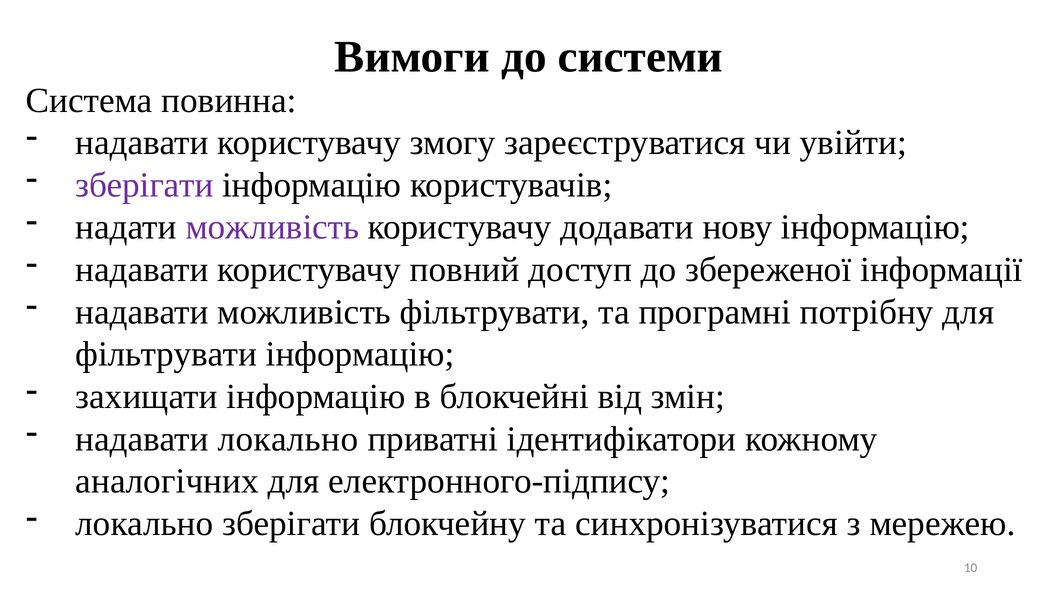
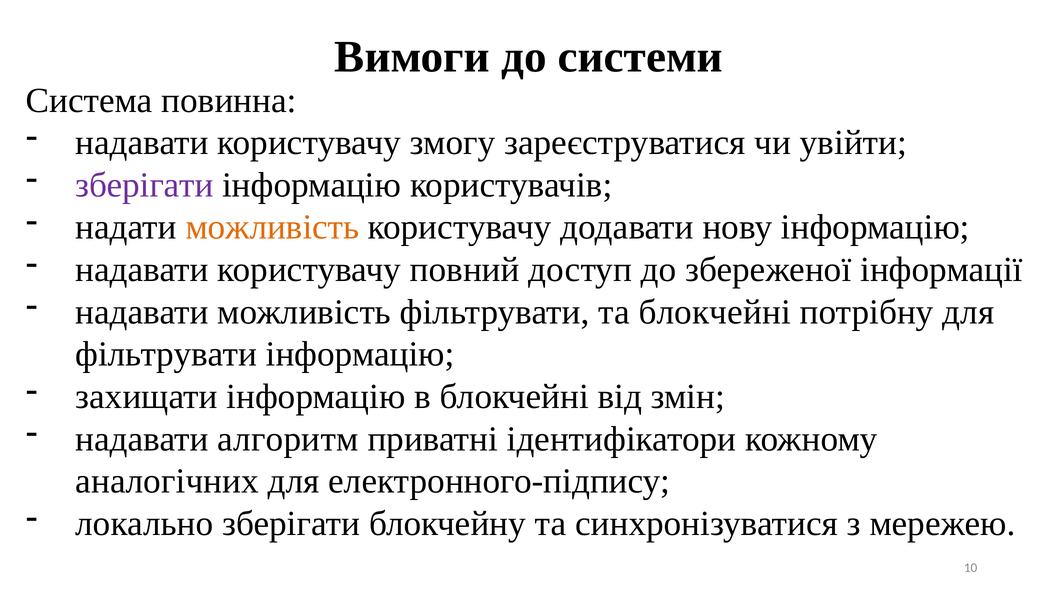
можливість colour: purple -> orange (272, 227)
та програмні: програмні -> блокчейні (715, 312)
надавати локально: локально -> алгоритм (288, 439)
